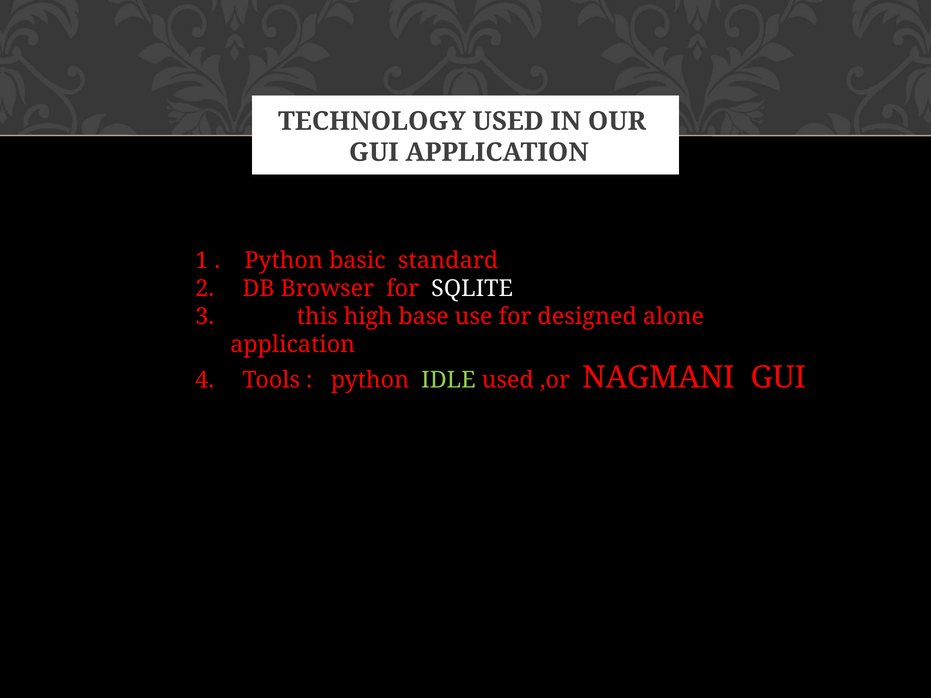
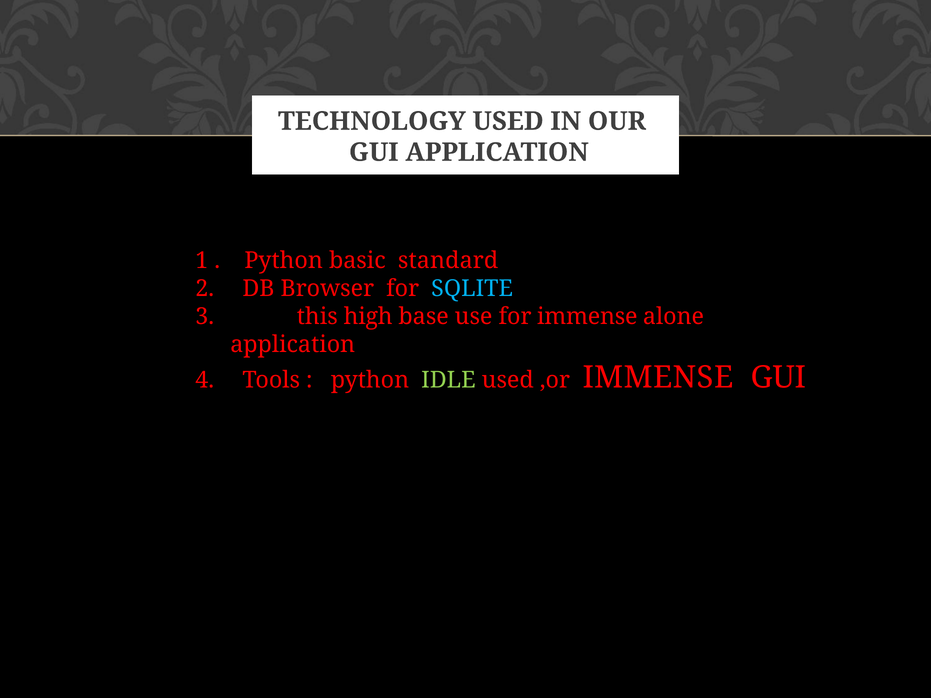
SQLITE colour: white -> light blue (472, 289)
for designed: designed -> immense (587, 317)
,or NAGMANI: NAGMANI -> IMMENSE (658, 378)
